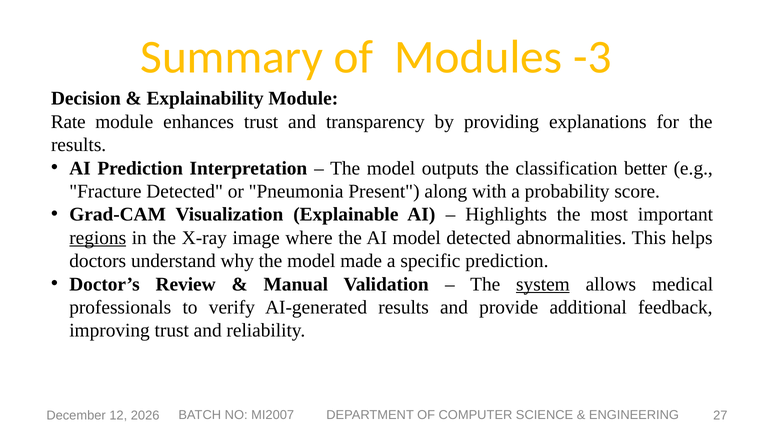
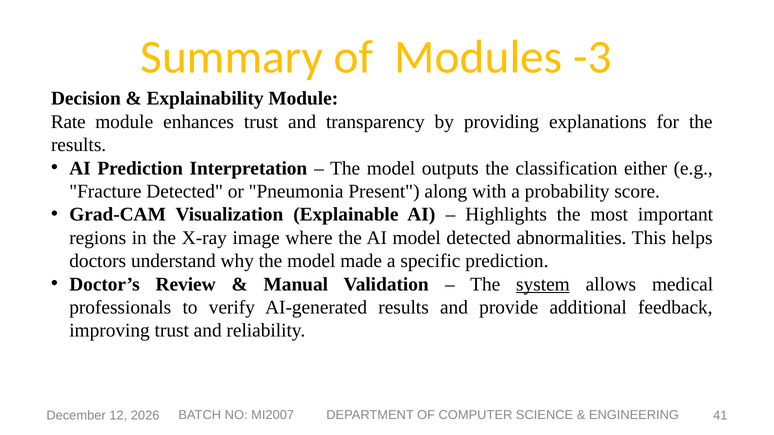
better: better -> either (646, 168)
regions underline: present -> none (98, 238)
27: 27 -> 41 (720, 416)
